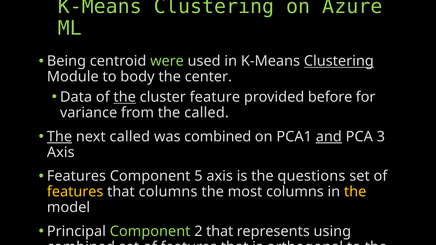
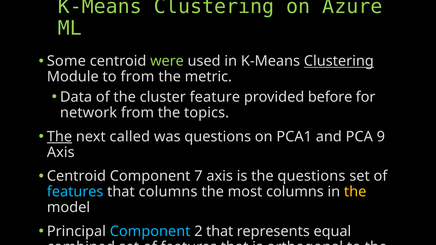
Being: Being -> Some (66, 61)
to body: body -> from (137, 77)
center: center -> metric (208, 77)
the underline: present -> none (125, 97)
variance: variance -> network (89, 113)
the called: called -> topics (207, 113)
was combined: combined -> questions (218, 137)
and underline: present -> none (329, 137)
3: 3 -> 9 (381, 137)
Features: Features -> Centroid (76, 176)
5: 5 -> 7 (198, 176)
features colour: yellow -> light blue (75, 192)
Component colour: light green -> light blue (150, 232)
using: using -> equal (332, 232)
